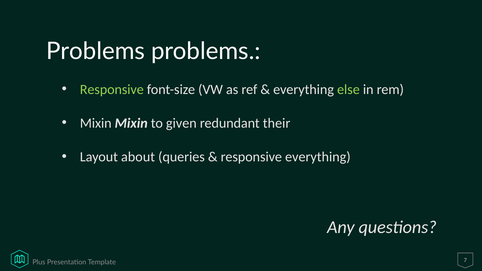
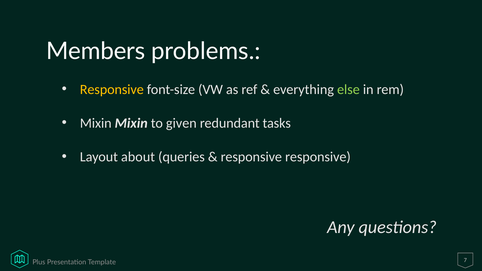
Problems: Problems -> Members (96, 51)
Responsive colour: light green -> yellow (112, 89)
their: their -> tasks (277, 123)
responsive everything: everything -> responsive (318, 157)
